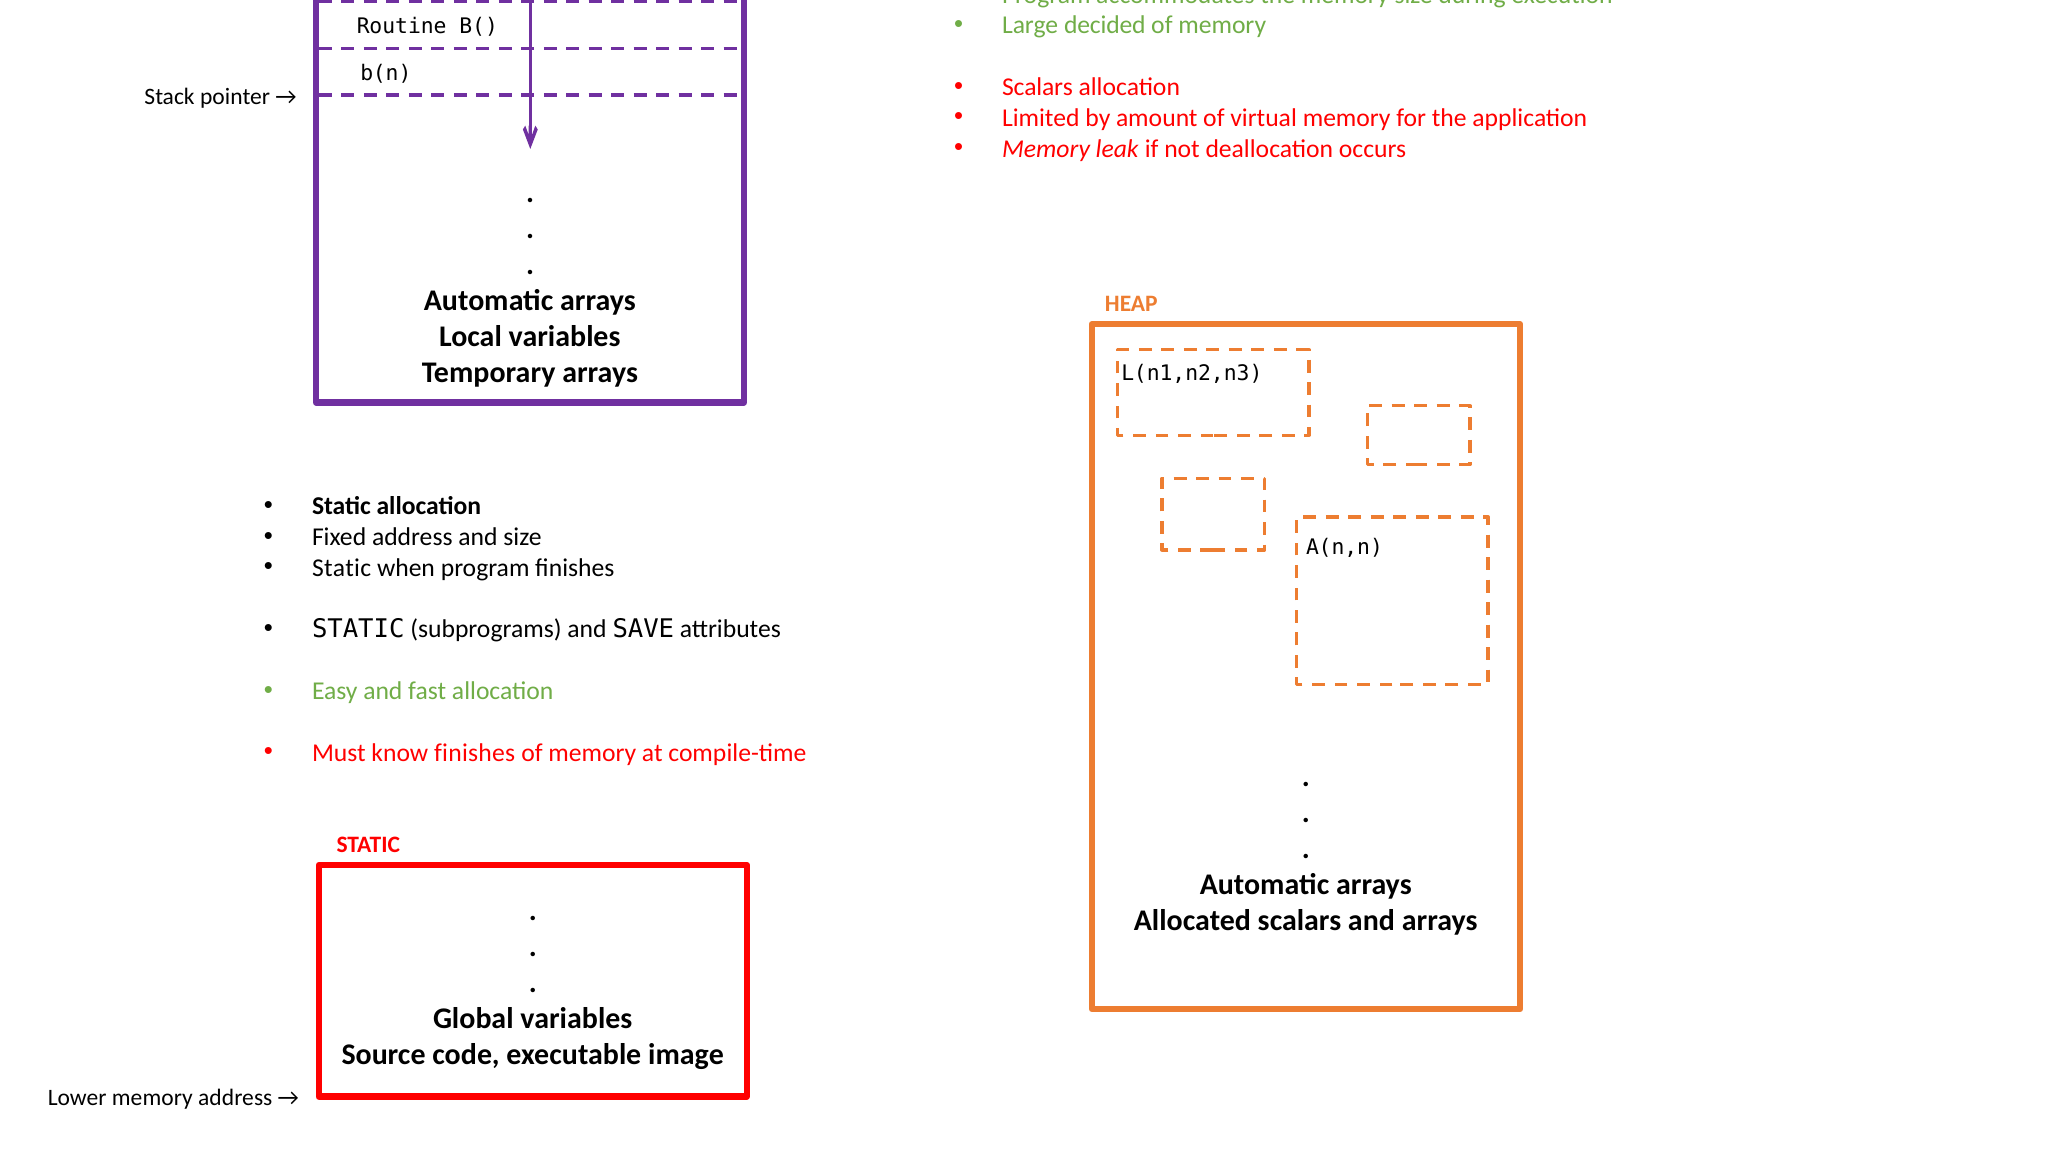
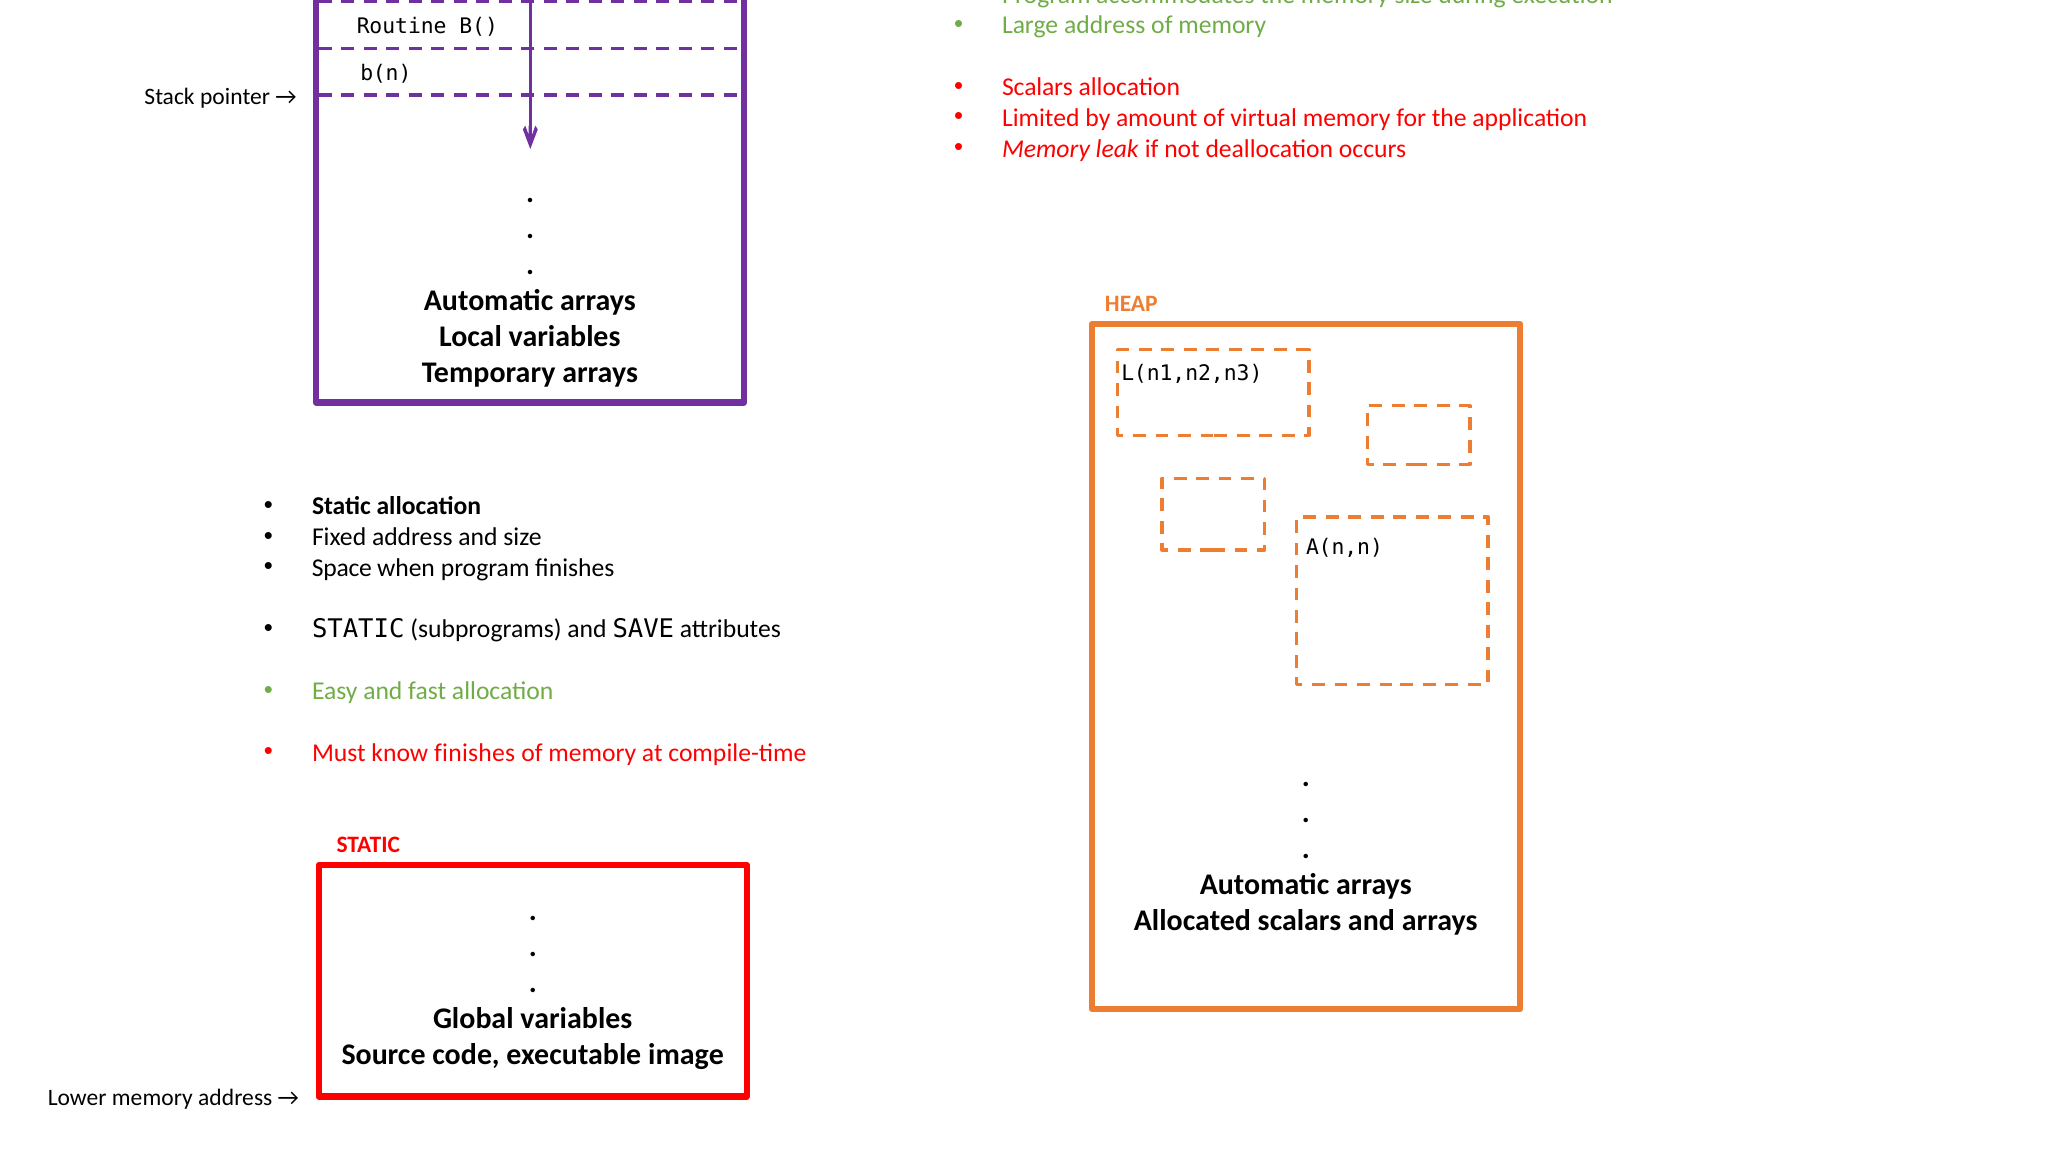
Large decided: decided -> address (1105, 25)
Static: Static -> Space (342, 568)
